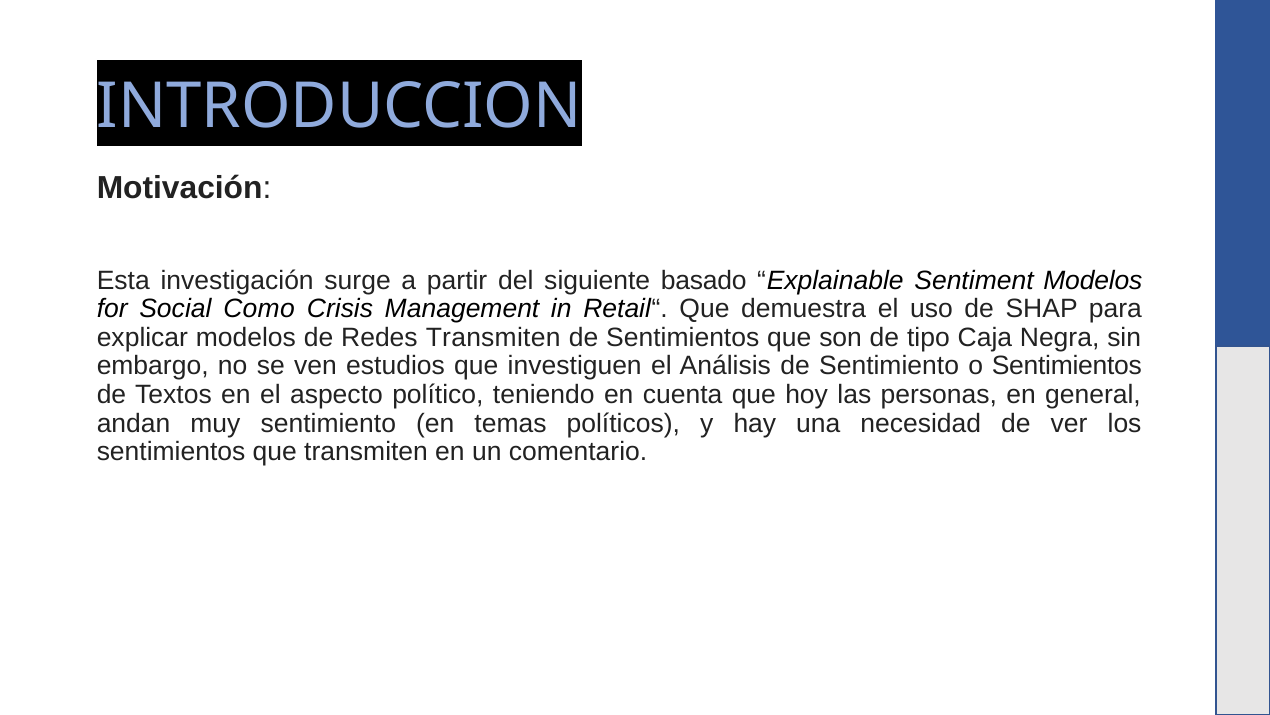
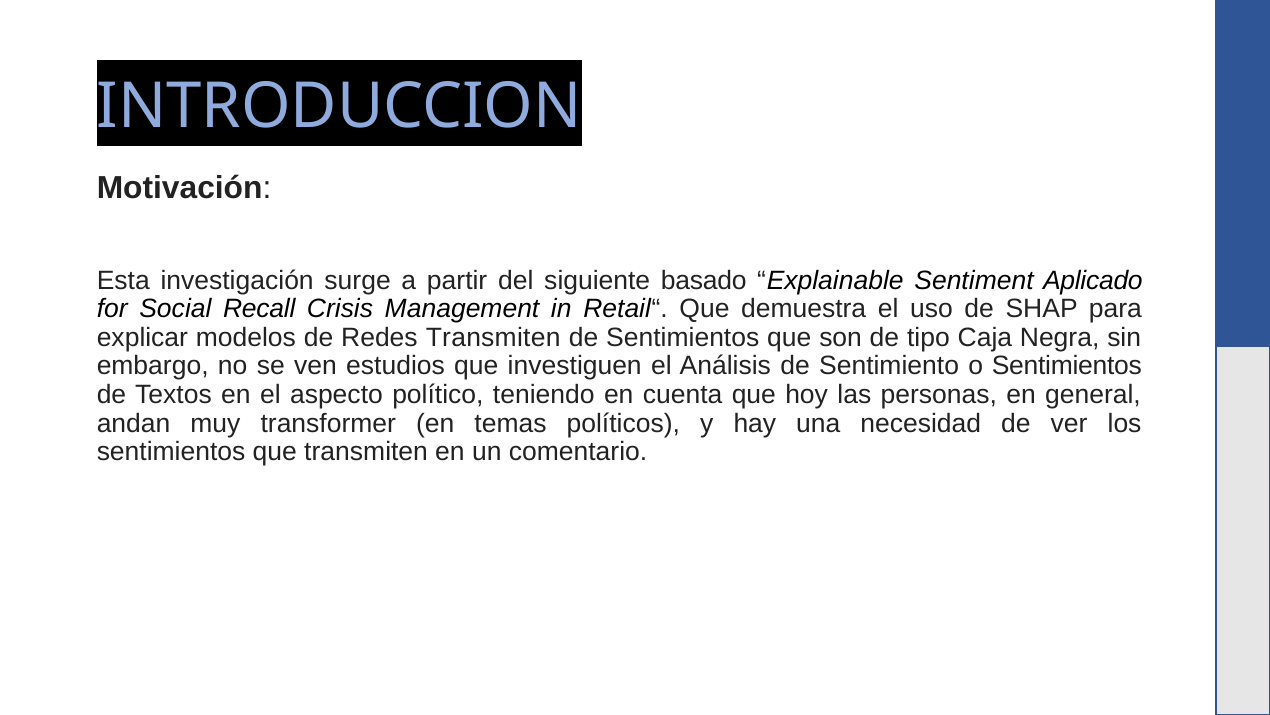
Sentiment Modelos: Modelos -> Aplicado (1093, 280)
Como: Como -> Recall (259, 309)
muy sentimiento: sentimiento -> transformer (328, 423)
